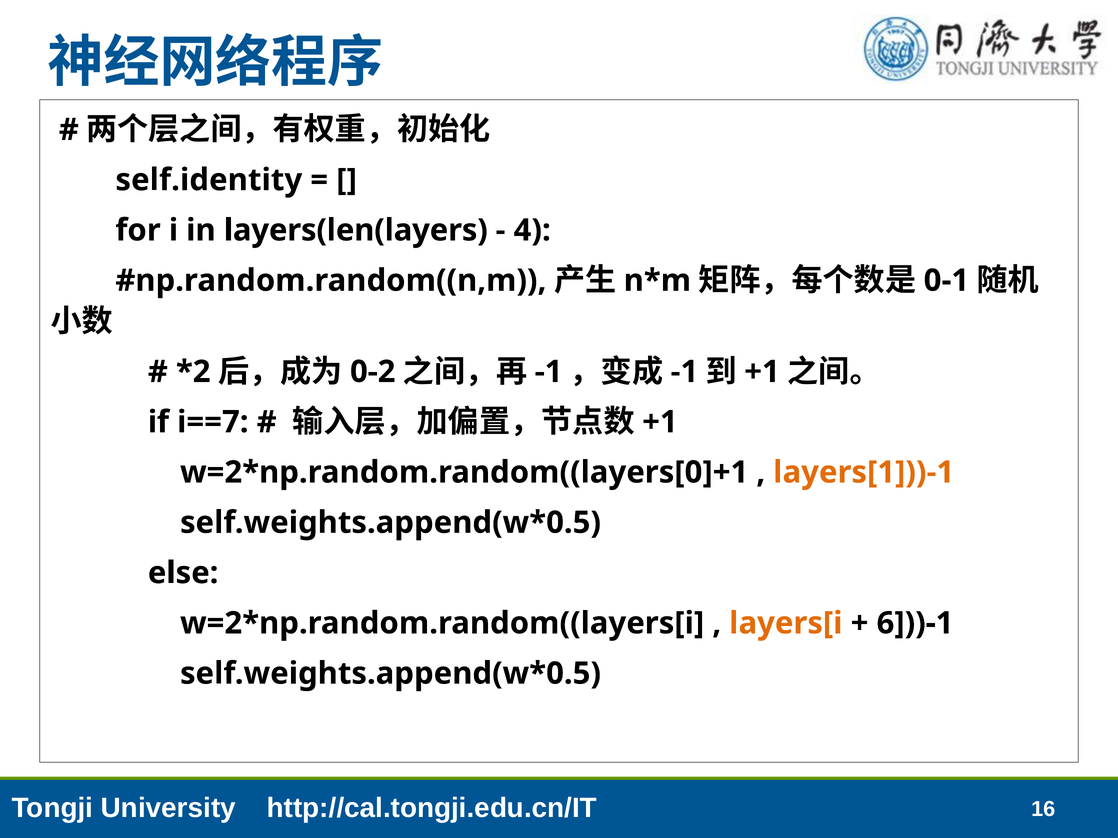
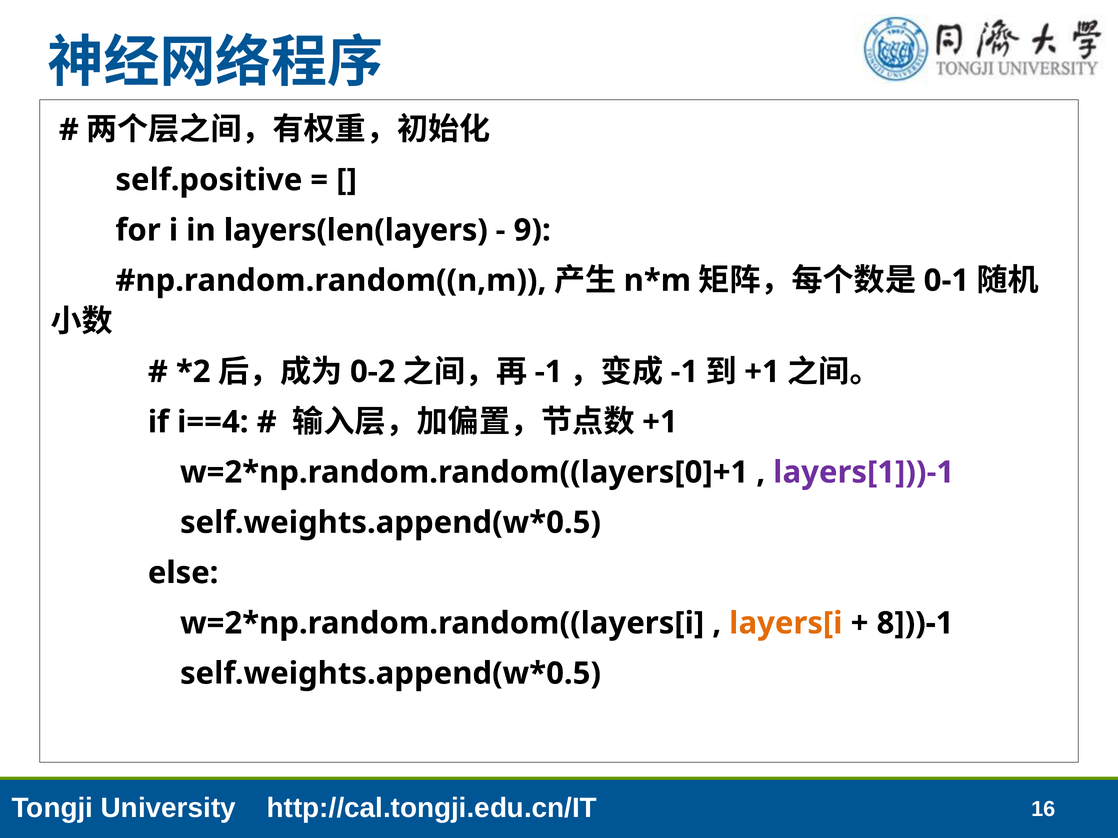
self.identity: self.identity -> self.positive (209, 180)
4: 4 -> 9 (532, 230)
i==7: i==7 -> i==4 (213, 422)
layers[1]))-1 colour: orange -> purple (864, 473)
6]))-1: 6]))-1 -> 8]))-1 (915, 624)
